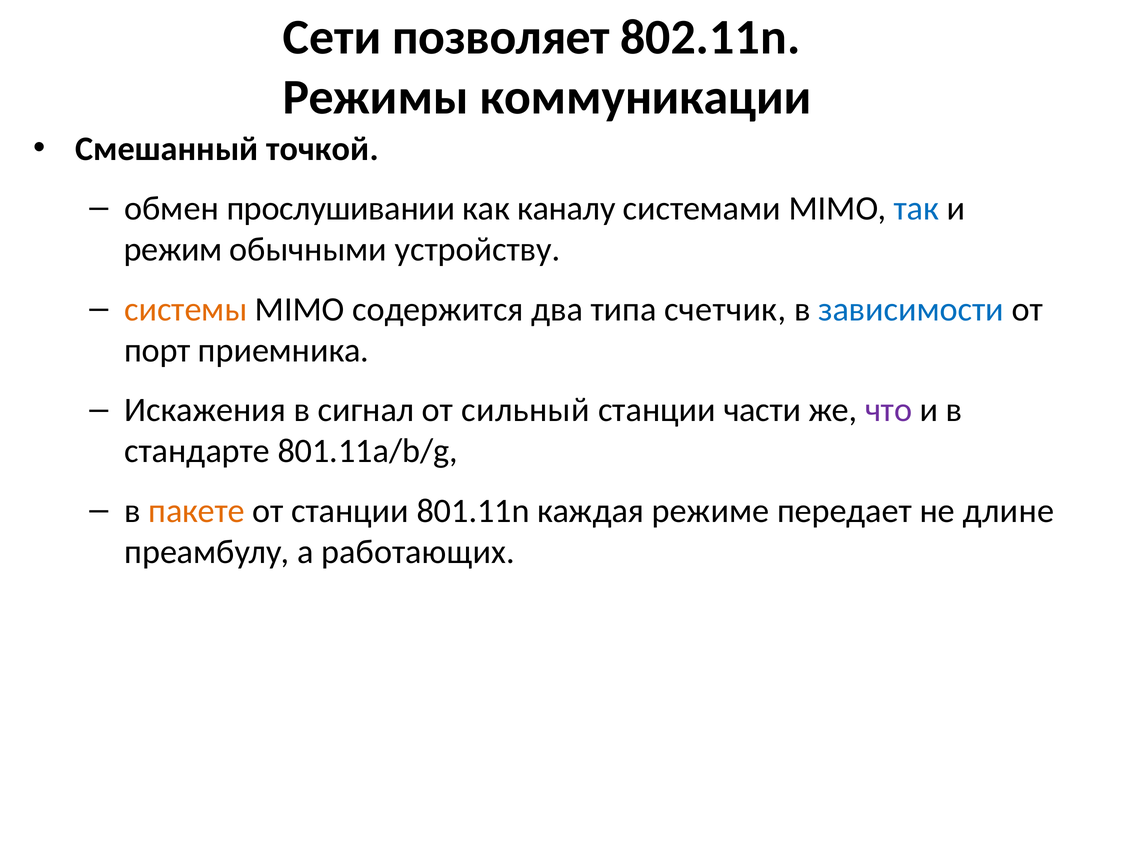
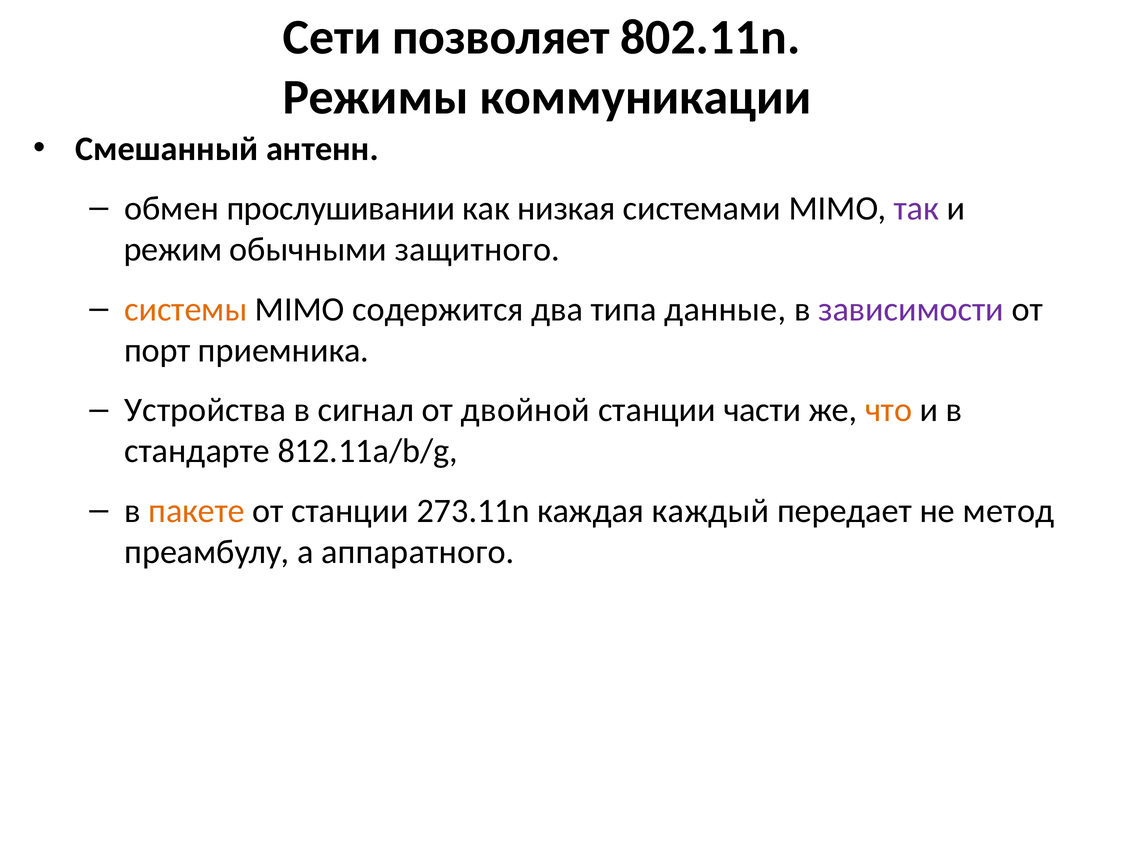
точкой: точкой -> антенн (322, 149)
каналу: каналу -> низкая (566, 208)
так colour: blue -> purple (917, 208)
устройству: устройству -> защитного (477, 249)
счетчик: счетчик -> данные (725, 309)
зависимости colour: blue -> purple (911, 309)
Искажения: Искажения -> Устройства (205, 410)
сильный: сильный -> двойной (525, 410)
что colour: purple -> orange (889, 410)
801.11а/b/g: 801.11а/b/g -> 812.11а/b/g (368, 451)
801.11n: 801.11n -> 273.11n (473, 511)
режиме: режиме -> каждый (711, 511)
длине: длине -> метод (1009, 511)
работающих: работающих -> аппаратного (418, 552)
